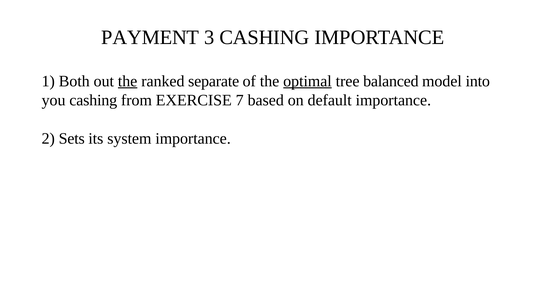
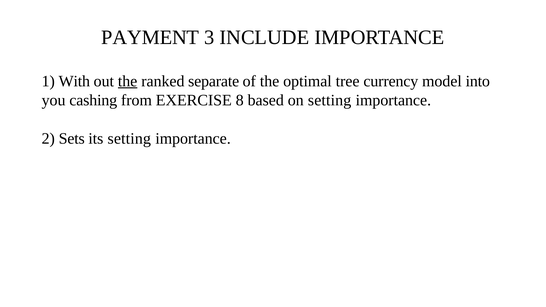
3 CASHING: CASHING -> INCLUDE (264, 37)
Both: Both -> With (74, 81)
optimal underline: present -> none (307, 81)
balanced: balanced -> currency (391, 81)
7: 7 -> 8 (240, 100)
on default: default -> setting (330, 100)
its system: system -> setting (129, 139)
